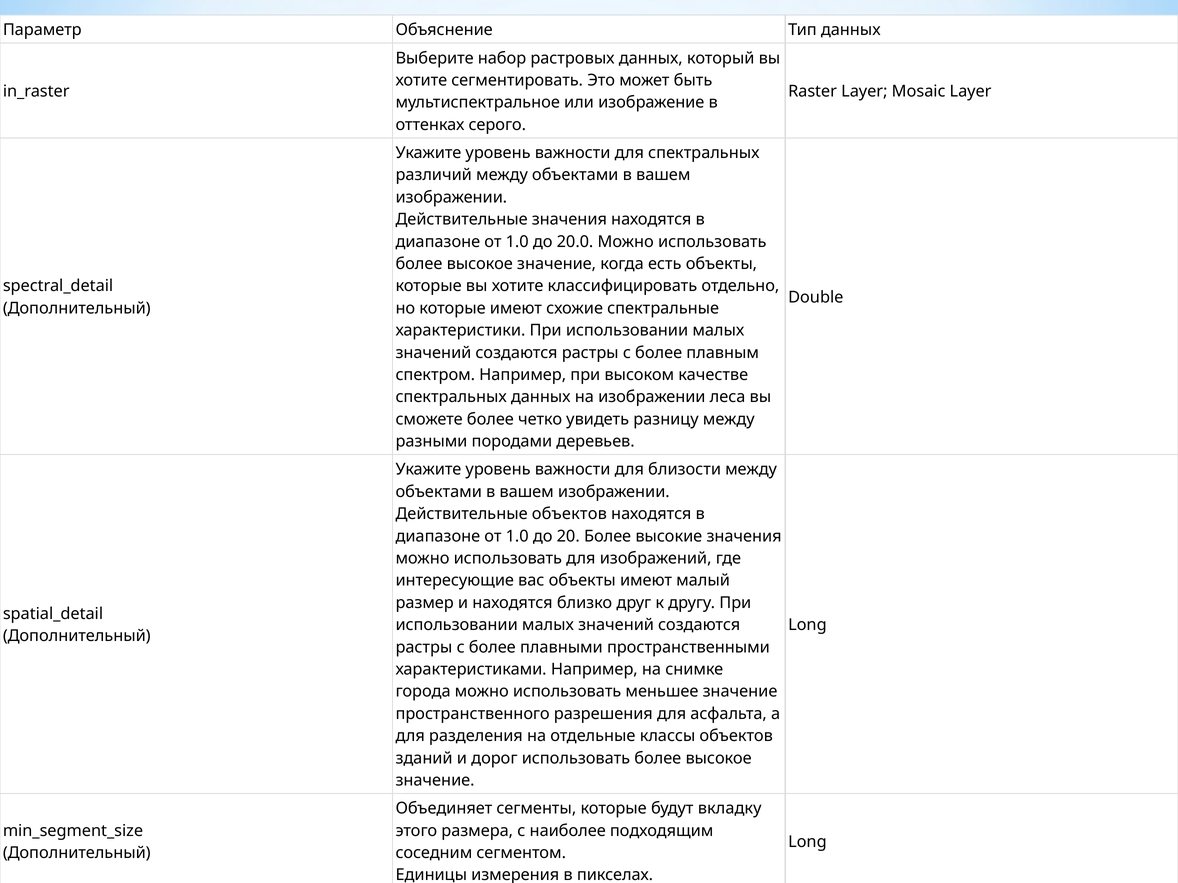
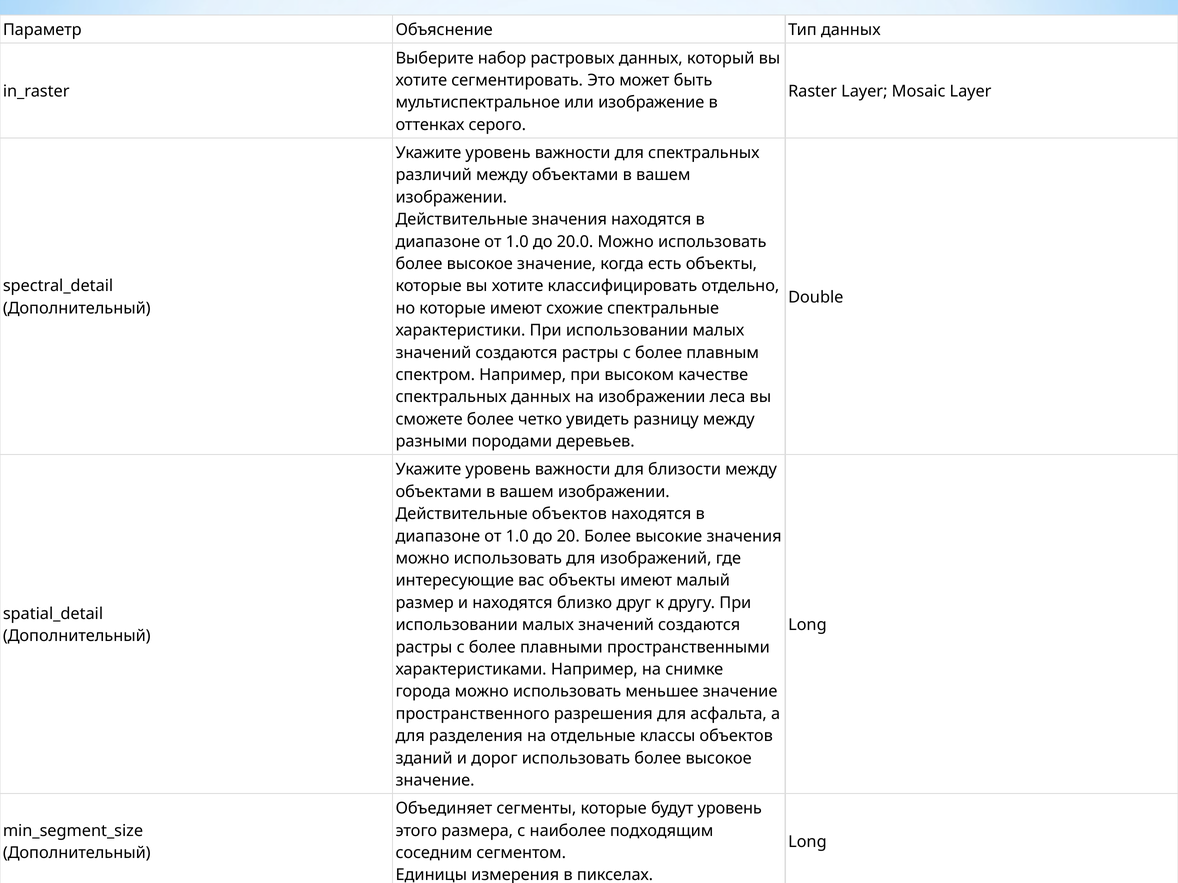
будут вкладку: вкладку -> уровень (730, 809)
